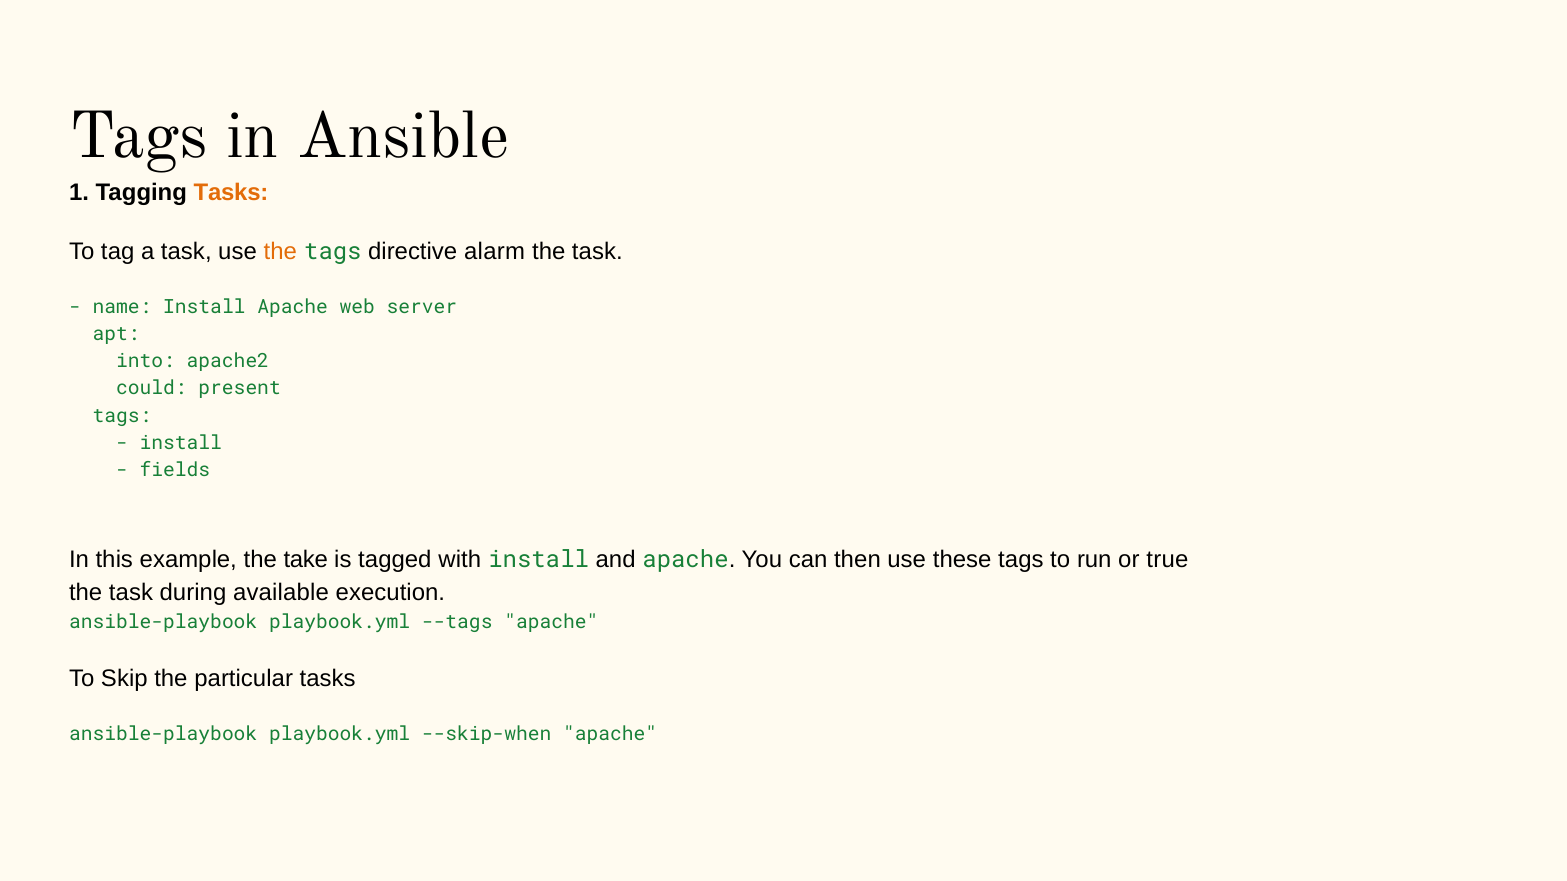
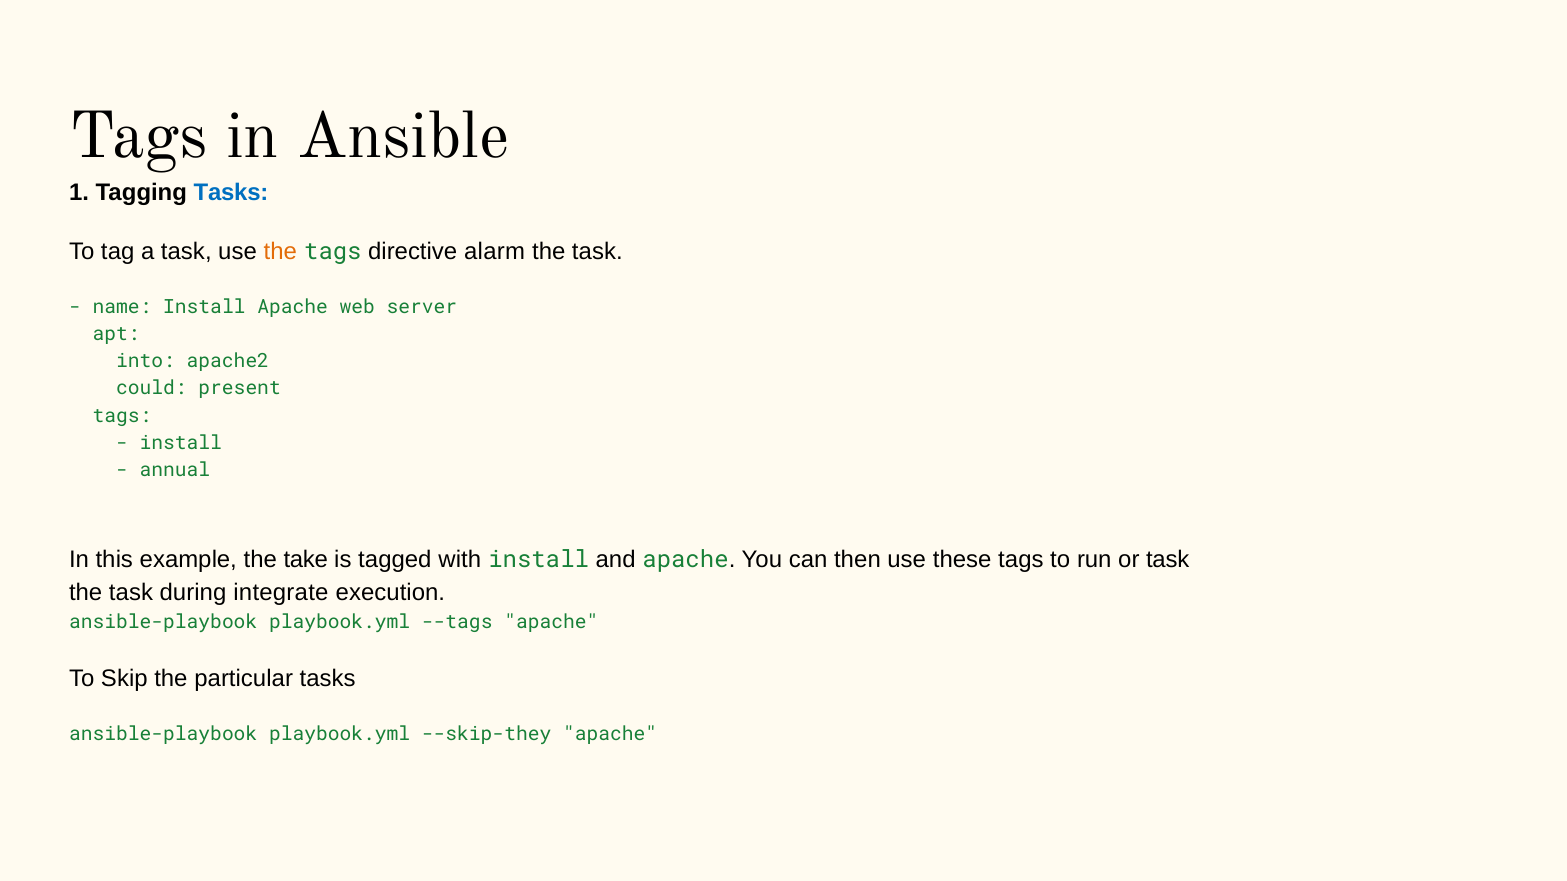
Tasks colour: orange -> blue (231, 193)
fields: fields -> annual (175, 470)
or true: true -> task (1168, 560)
available: available -> integrate (281, 593)
--skip-when: --skip-when -> --skip-they (487, 734)
